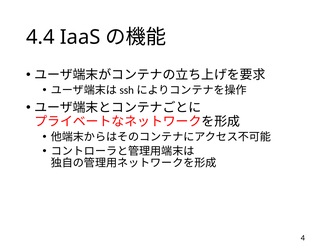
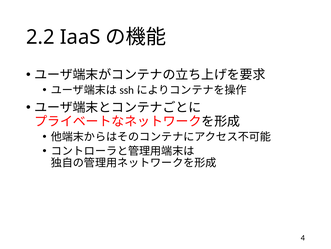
4.4: 4.4 -> 2.2 (40, 37)
